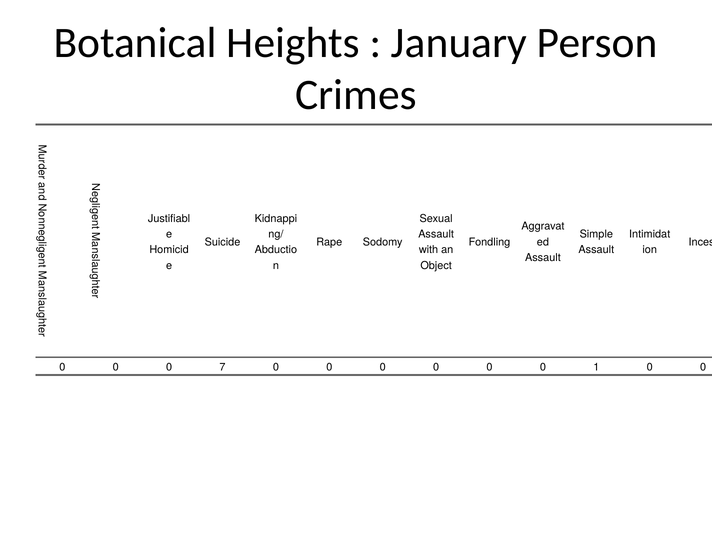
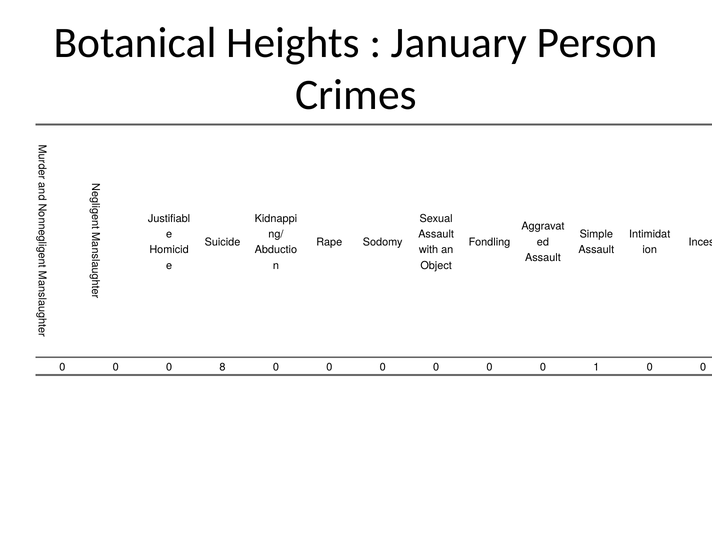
7: 7 -> 8 (223, 367)
